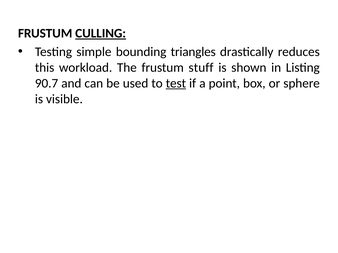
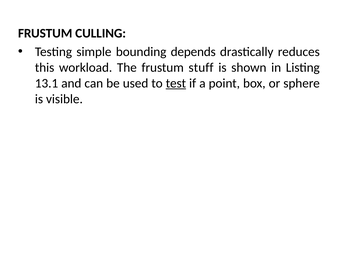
CULLING underline: present -> none (101, 33)
triangles: triangles -> depends (193, 52)
90.7: 90.7 -> 13.1 (47, 83)
